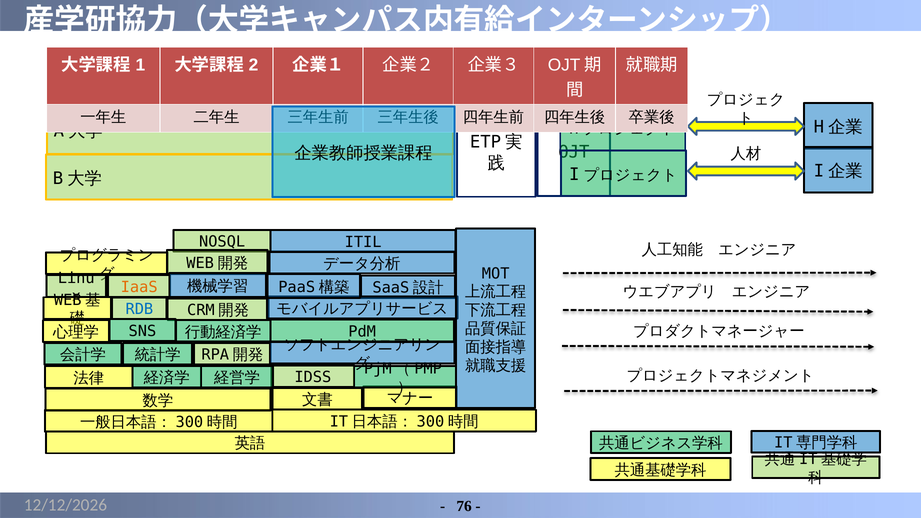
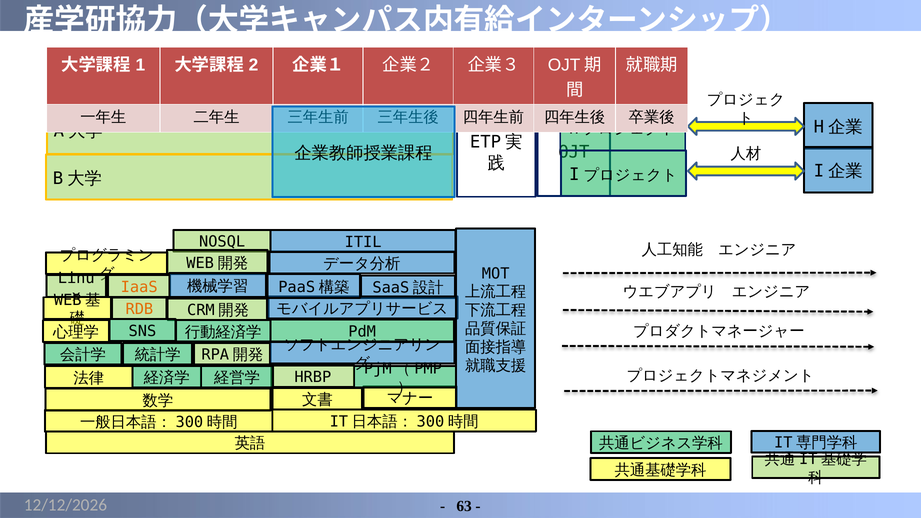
RDB colour: blue -> orange (139, 309)
IDSS: IDSS -> HRBP (313, 377)
76: 76 -> 63 (464, 506)
